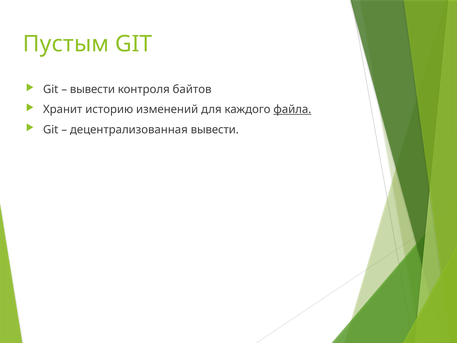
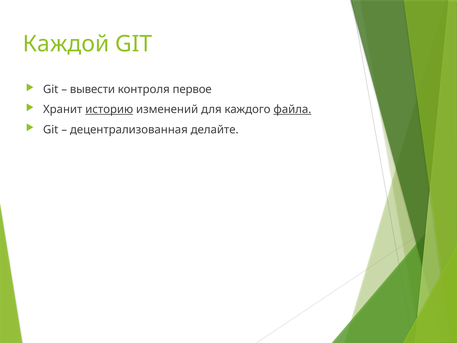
Пустым: Пустым -> Каждой (66, 44)
байтов: байтов -> первое (192, 89)
историю underline: none -> present (109, 109)
децентрализованная вывести: вывести -> делайте (215, 129)
